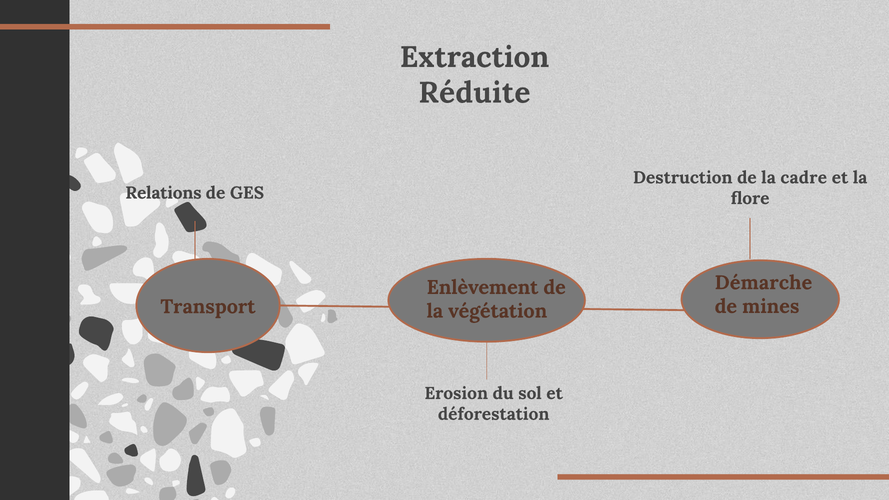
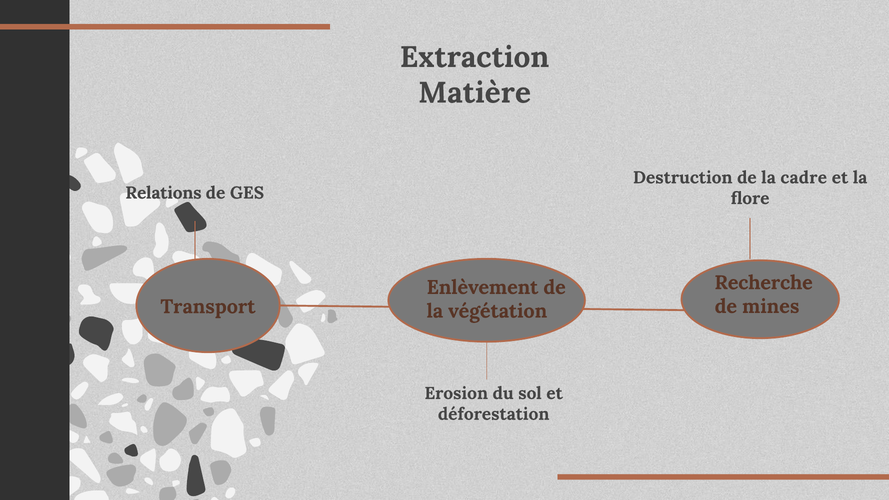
Réduite: Réduite -> Matière (475, 93)
Démarche: Démarche -> Recherche (764, 283)
